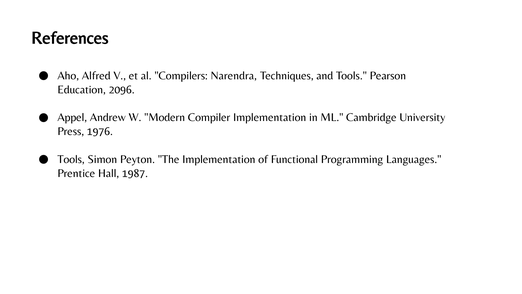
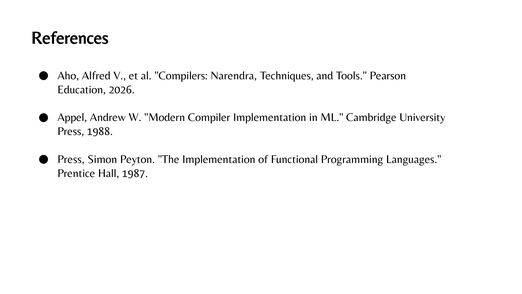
2096: 2096 -> 2026 (122, 90)
1976: 1976 -> 1988 (100, 131)
Tools: Tools -> Press (71, 159)
